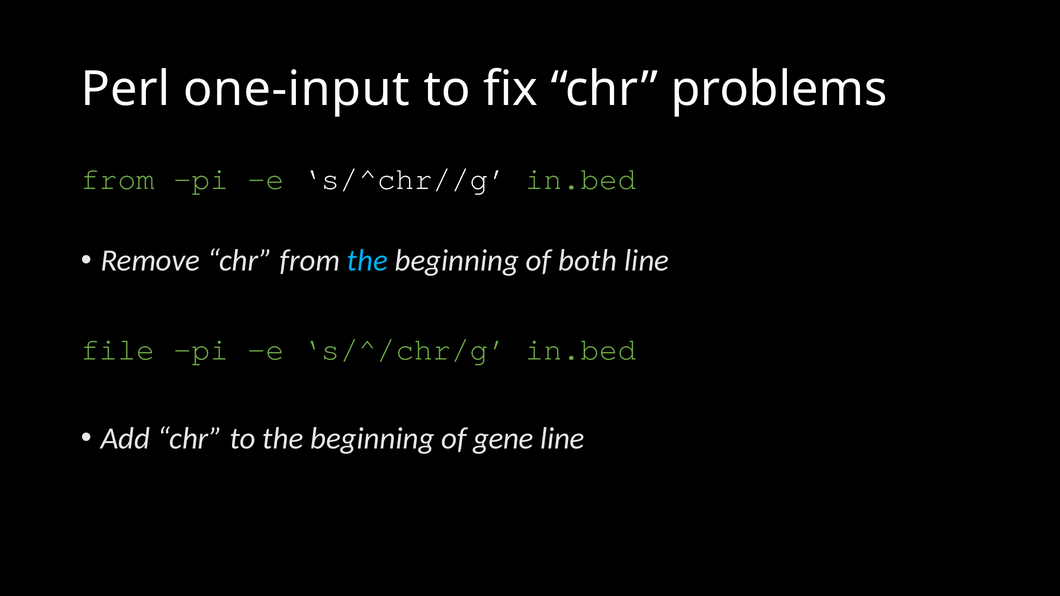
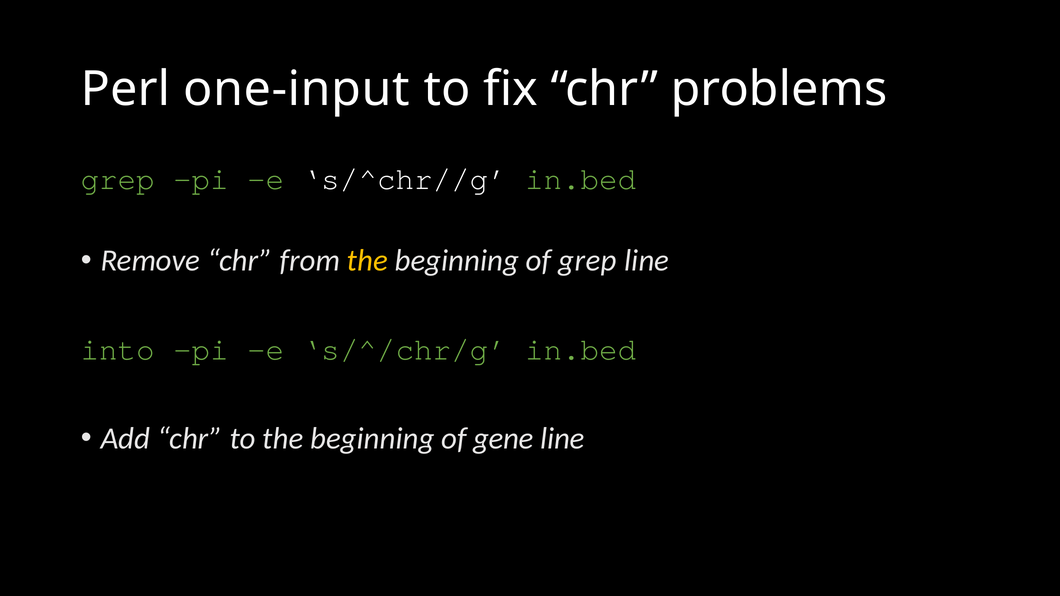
from: from -> grep (118, 179)
the colour: light blue -> yellow (367, 261)
of both: both -> grep (588, 261)
file: file -> into (118, 350)
